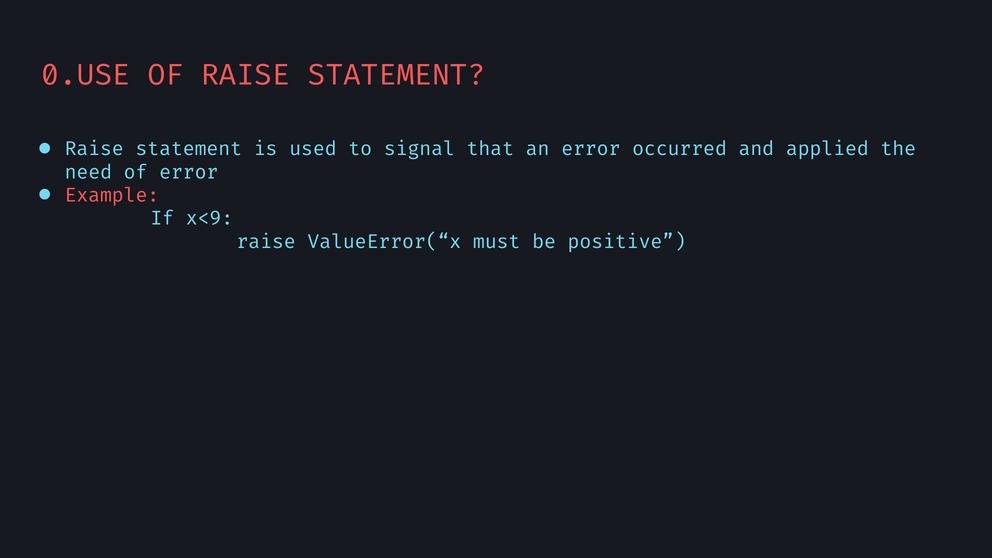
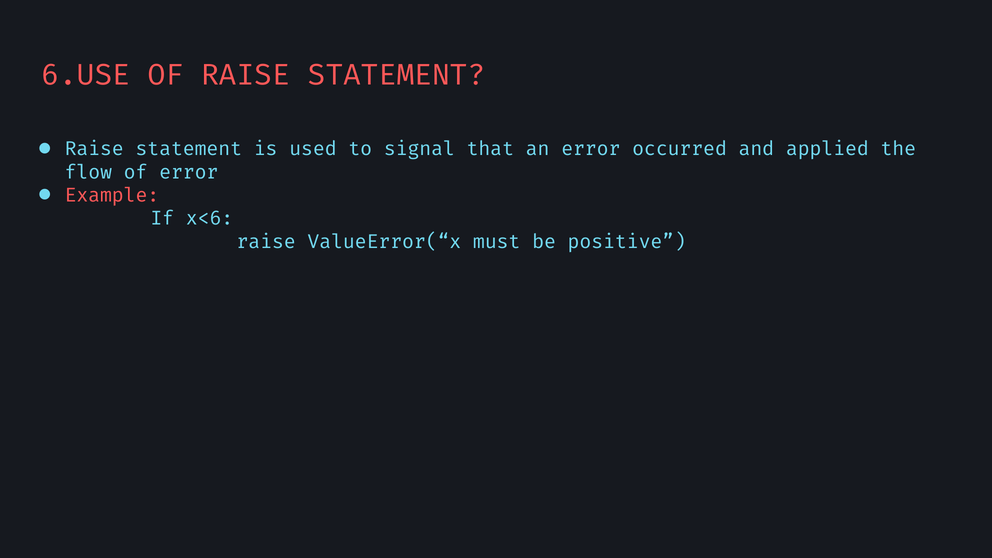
0.USE: 0.USE -> 6.USE (86, 75)
need: need -> flow (88, 172)
x<9: x<9 -> x<6 (210, 218)
